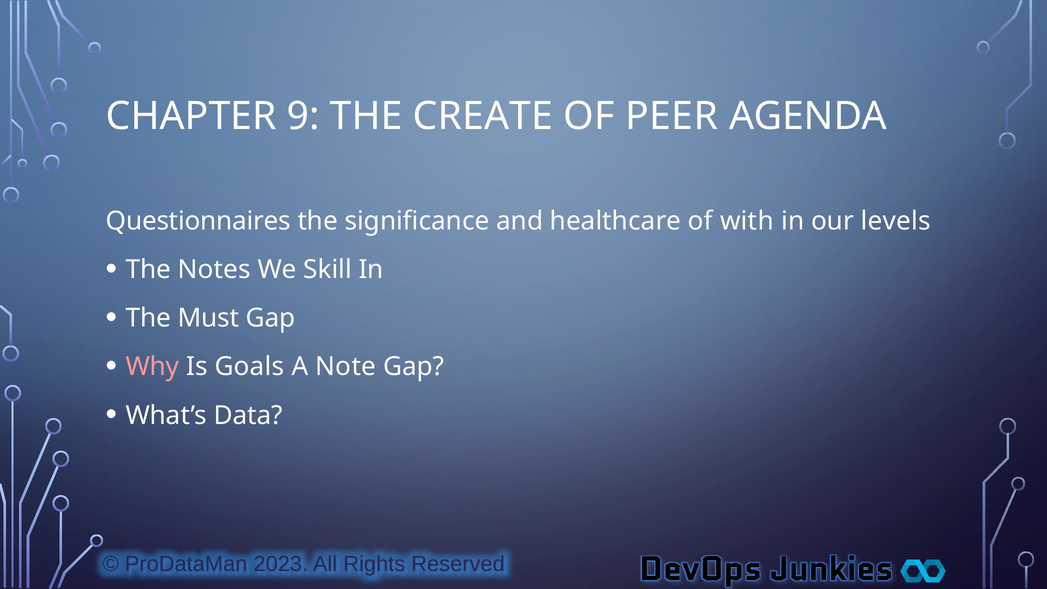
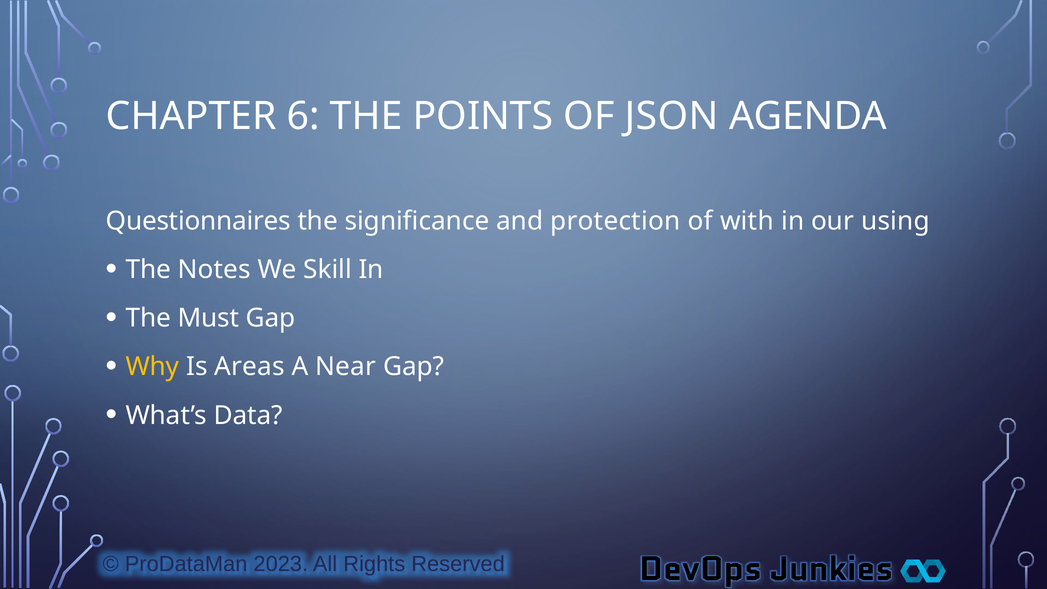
9: 9 -> 6 (303, 116)
CREATE: CREATE -> POINTS (483, 116)
PEER: PEER -> JSON (672, 116)
healthcare: healthcare -> protection (615, 221)
levels: levels -> using (896, 221)
Why colour: pink -> yellow (152, 367)
Goals: Goals -> Areas (250, 367)
Note: Note -> Near (346, 367)
